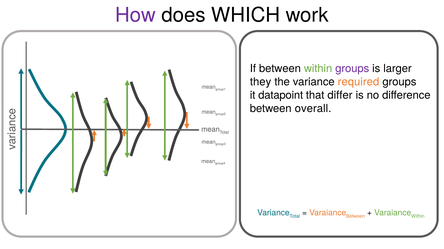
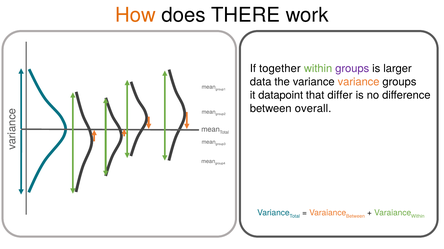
How colour: purple -> orange (136, 15)
WHICH: WHICH -> THERE (246, 15)
If between: between -> together (280, 69)
they: they -> data (261, 82)
variance required: required -> variance (359, 82)
